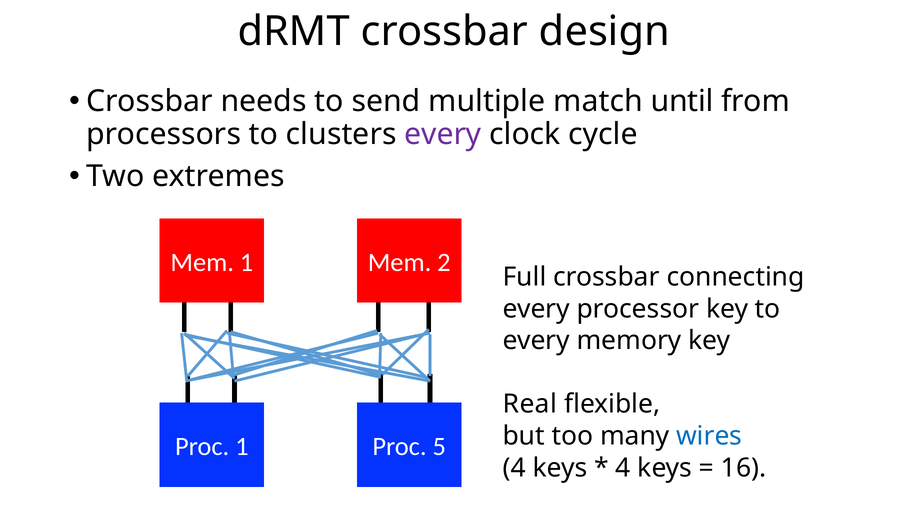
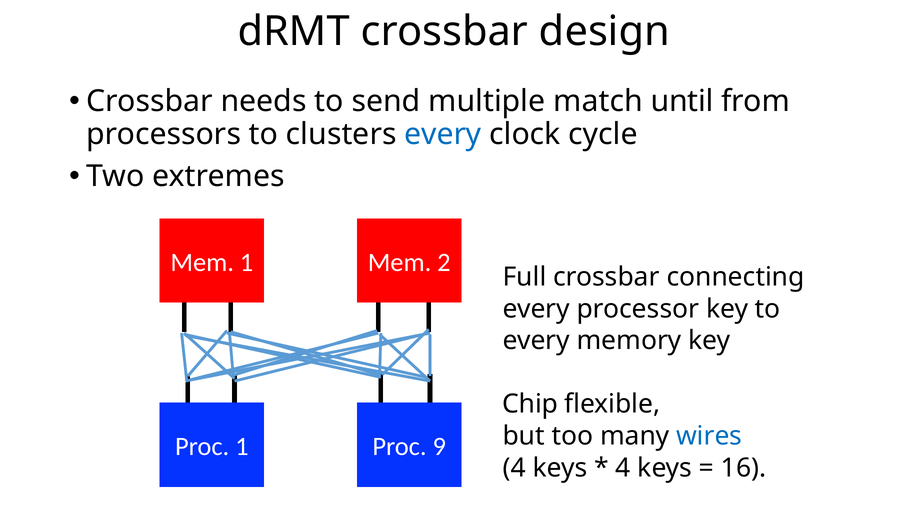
every colour: purple -> blue (443, 134)
Real: Real -> Chip (530, 404)
5: 5 -> 9 (439, 446)
